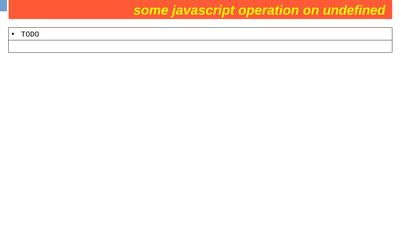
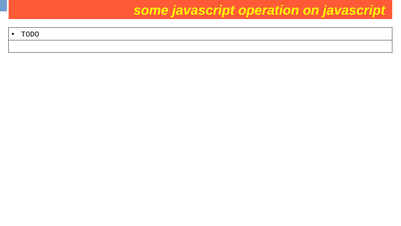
undefined: undefined -> javascript (354, 10)
